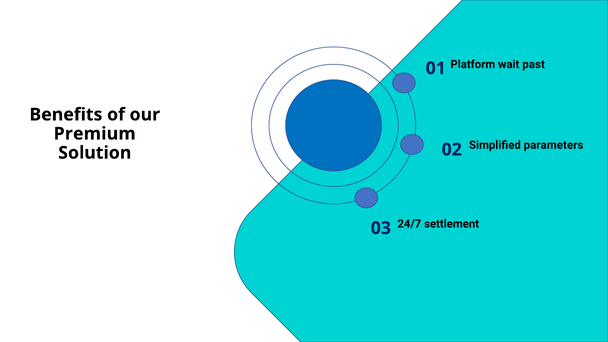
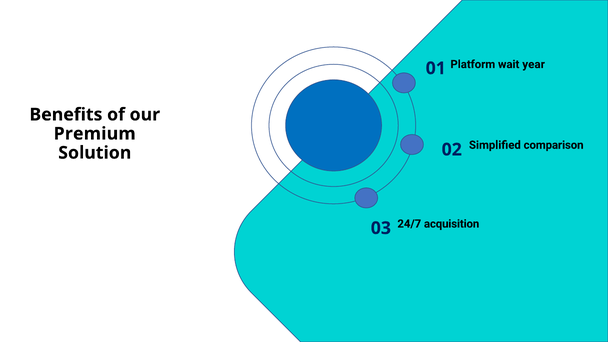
past: past -> year (534, 64)
parameters: parameters -> comparison (554, 145)
settlement: settlement -> acquisition (452, 224)
